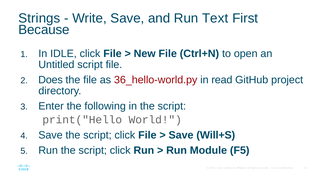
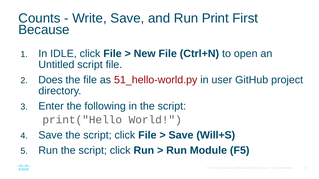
Strings: Strings -> Counts (39, 18)
Text: Text -> Print (215, 18)
36_hello-world.py: 36_hello-world.py -> 51_hello-world.py (156, 80)
read: read -> user (222, 80)
